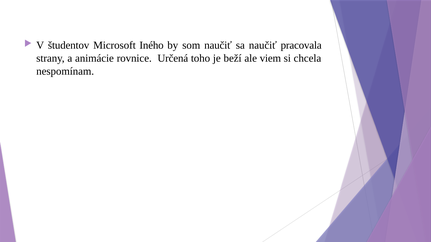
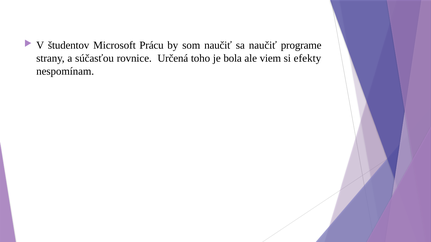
Iného: Iného -> Prácu (152, 45)
pracovala: pracovala -> programe (301, 45)
animácie: animácie -> súčasťou (94, 58)
beží: beží -> bola (233, 58)
chcela: chcela -> efekty (307, 58)
